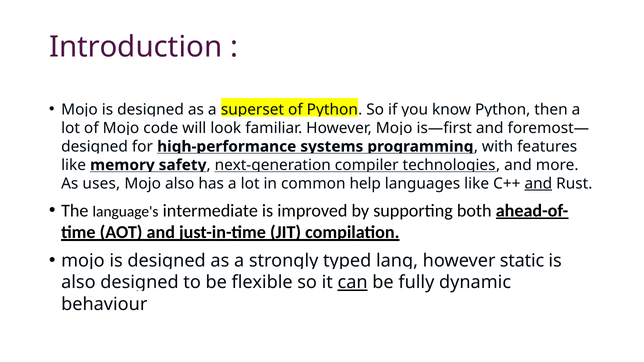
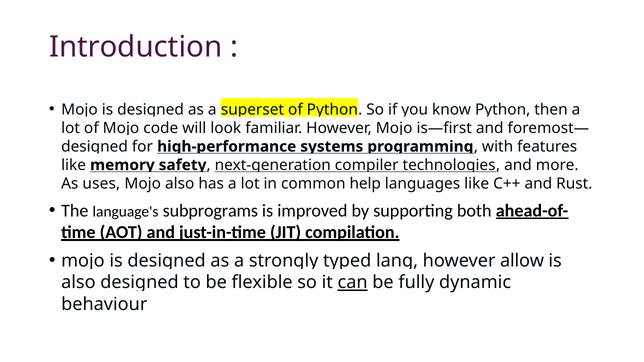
and underline: present -> none (538, 184)
intermediate: intermediate -> subprograms (210, 211)
static: static -> allow (522, 261)
